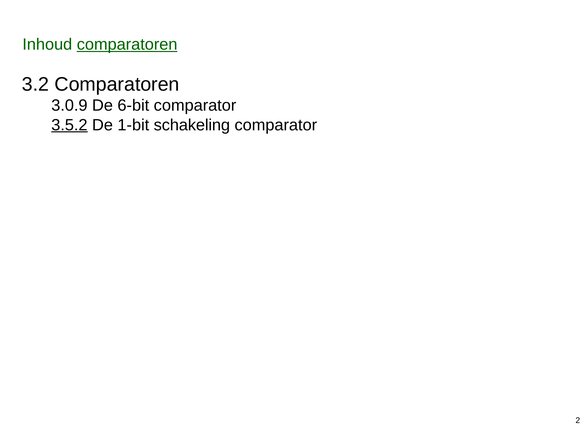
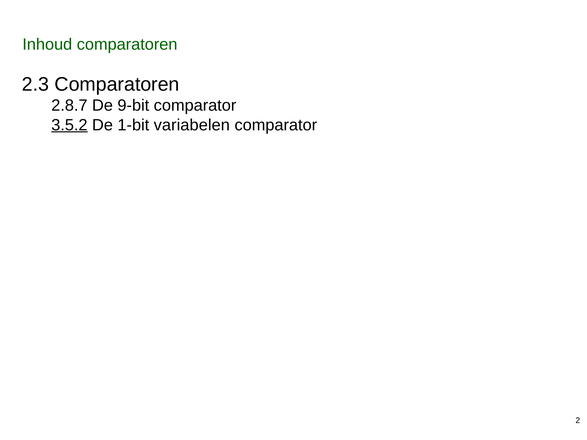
comparatoren underline: present -> none (127, 44)
3.2: 3.2 -> 2.3 (36, 84)
3.0.9: 3.0.9 -> 2.8.7 (69, 106)
6-bit: 6-bit -> 9-bit (133, 106)
schakeling: schakeling -> variabelen (192, 125)
